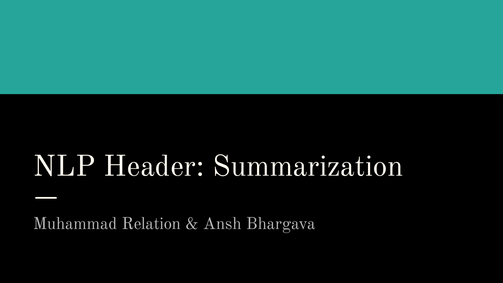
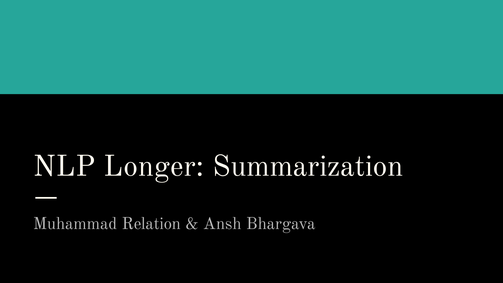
Header: Header -> Longer (154, 166)
